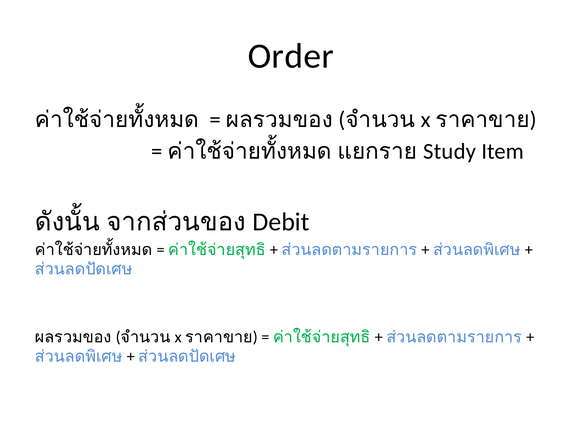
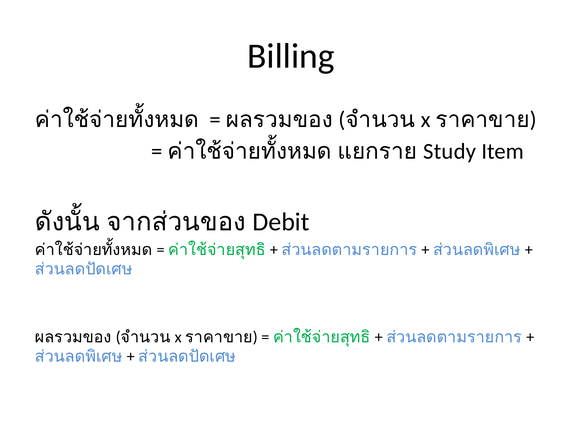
Order: Order -> Billing (291, 56)
